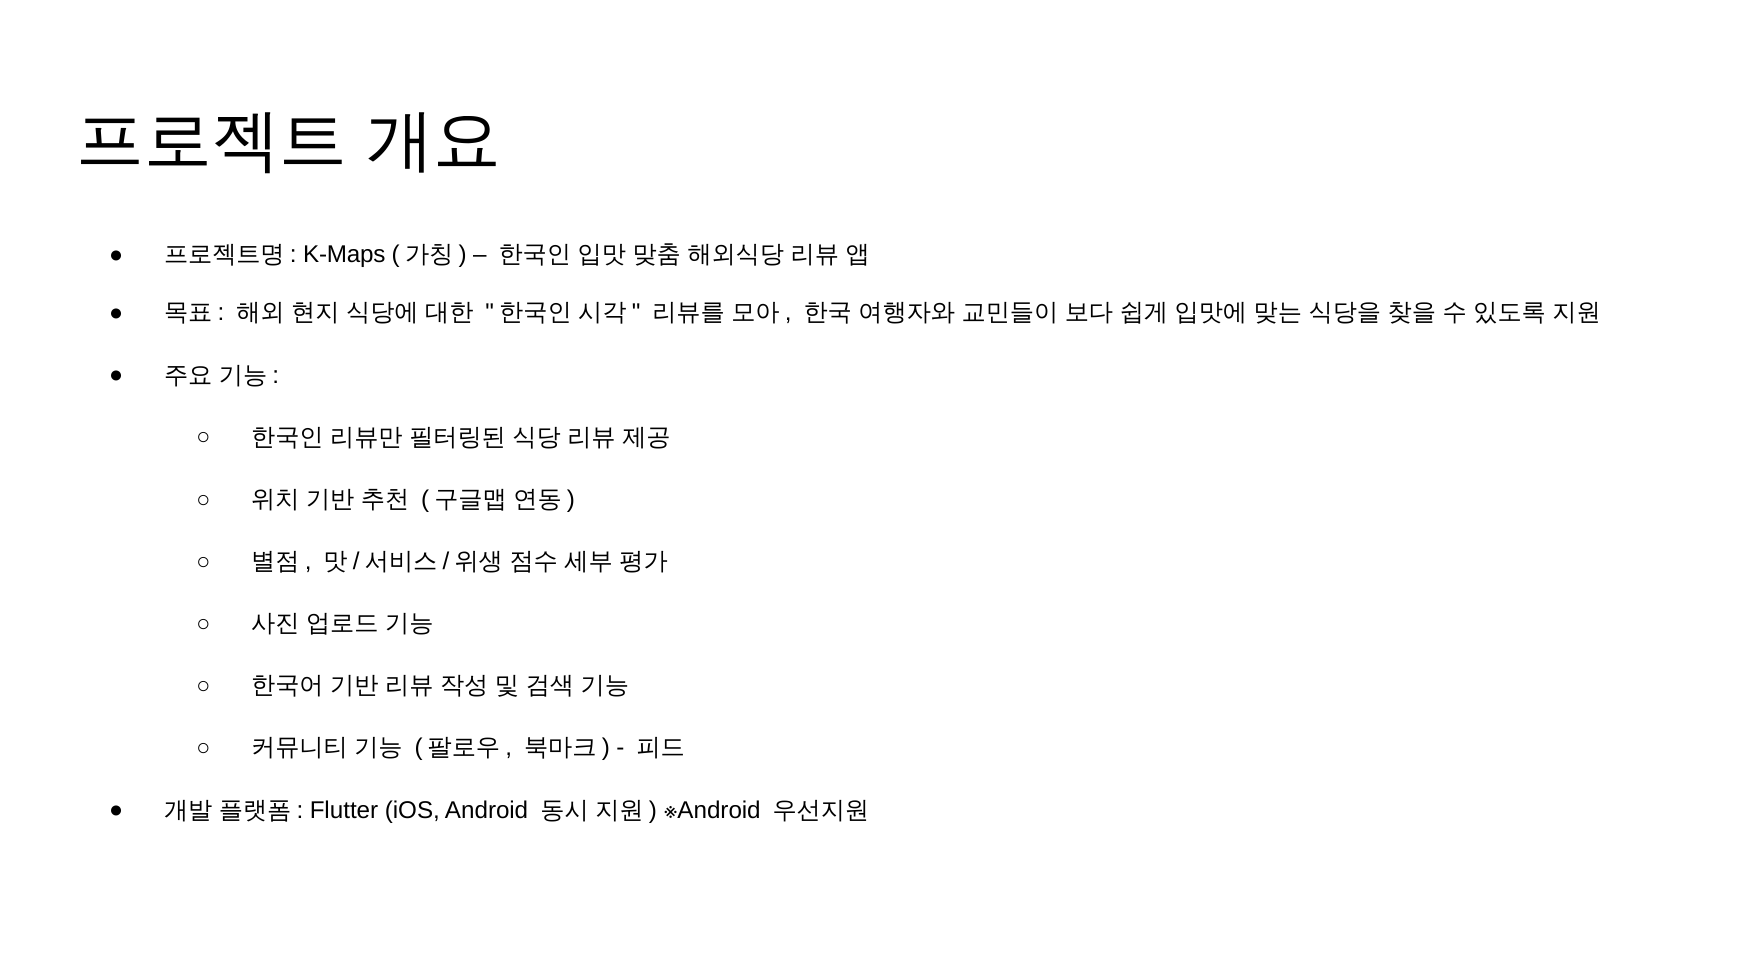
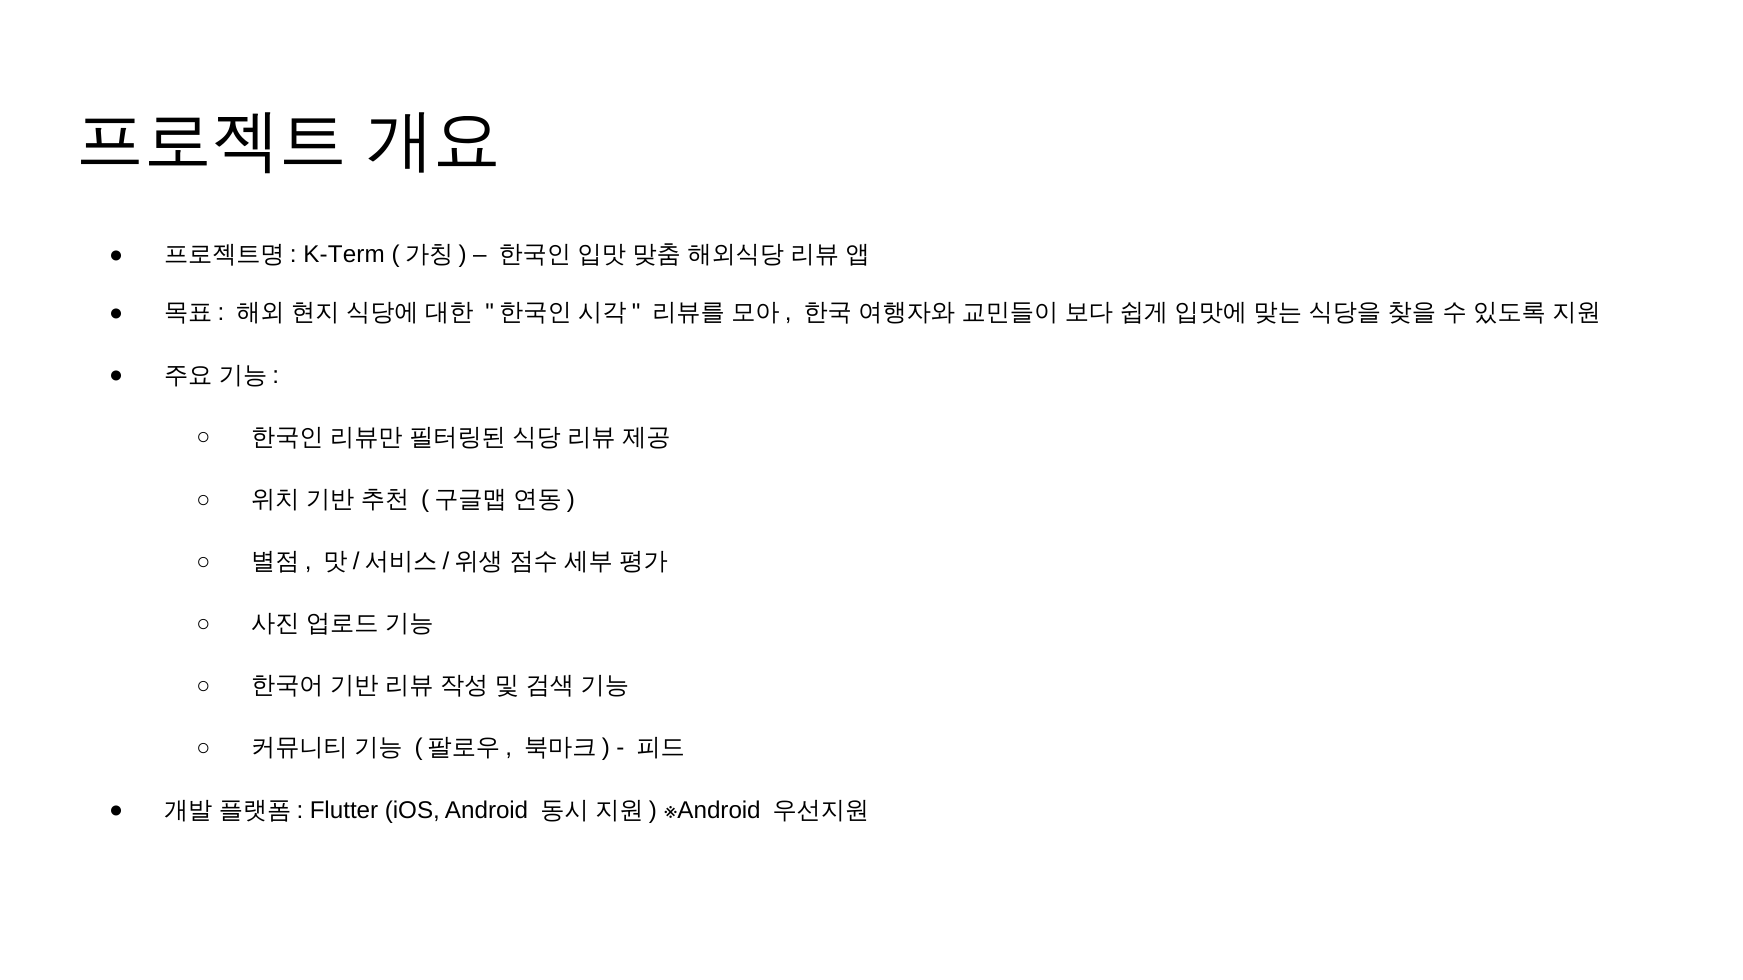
K-Maps: K-Maps -> K-Term (344, 255)
